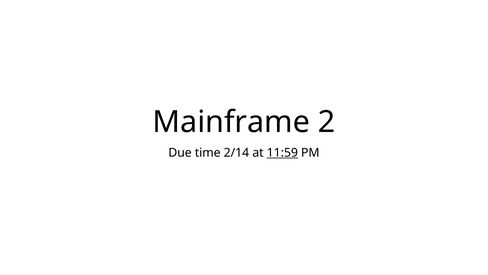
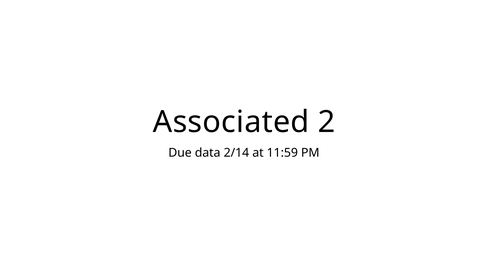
Mainframe: Mainframe -> Associated (231, 122)
time: time -> data (208, 153)
11:59 underline: present -> none (282, 153)
